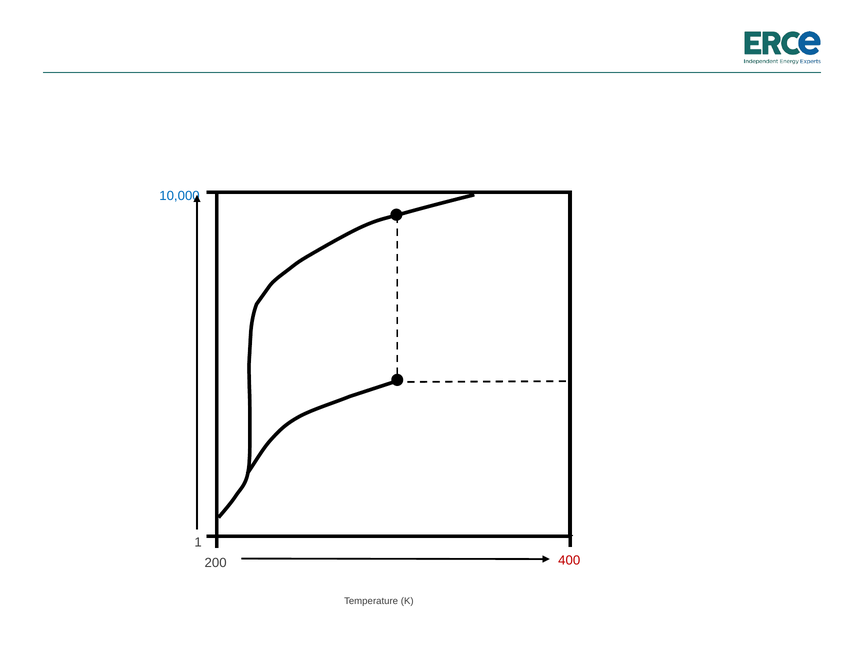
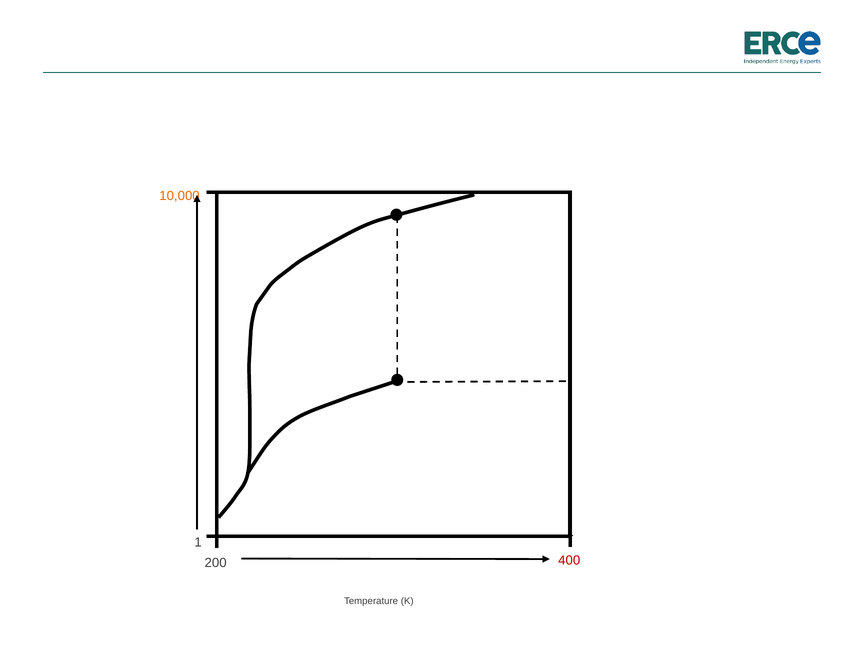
10,000 colour: blue -> orange (180, 196)
